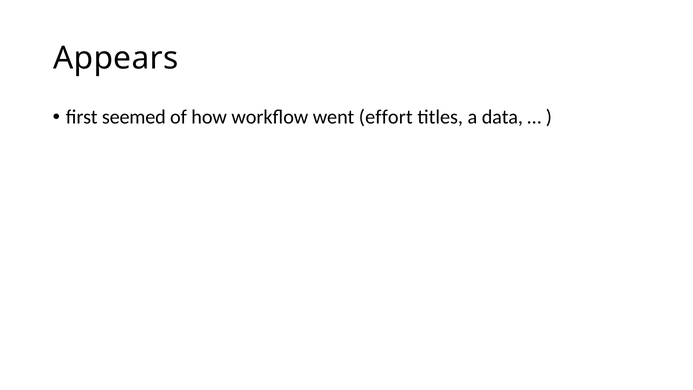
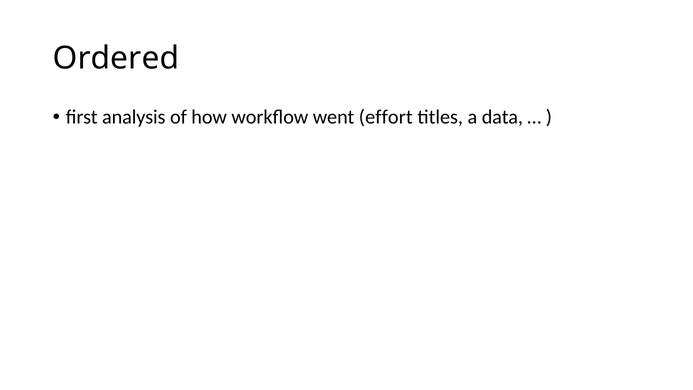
Appears: Appears -> Ordered (116, 58)
seemed: seemed -> analysis (134, 117)
